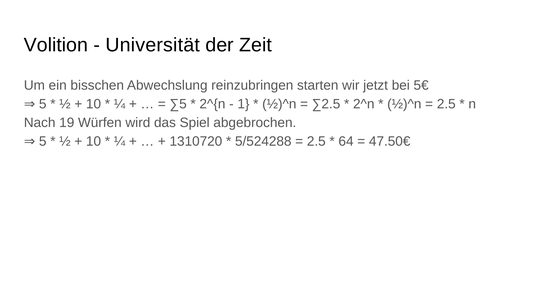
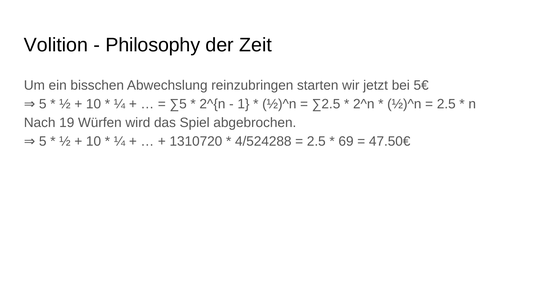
Universität: Universität -> Philosophy (153, 45)
5/524288: 5/524288 -> 4/524288 (263, 141)
64: 64 -> 69 (346, 141)
